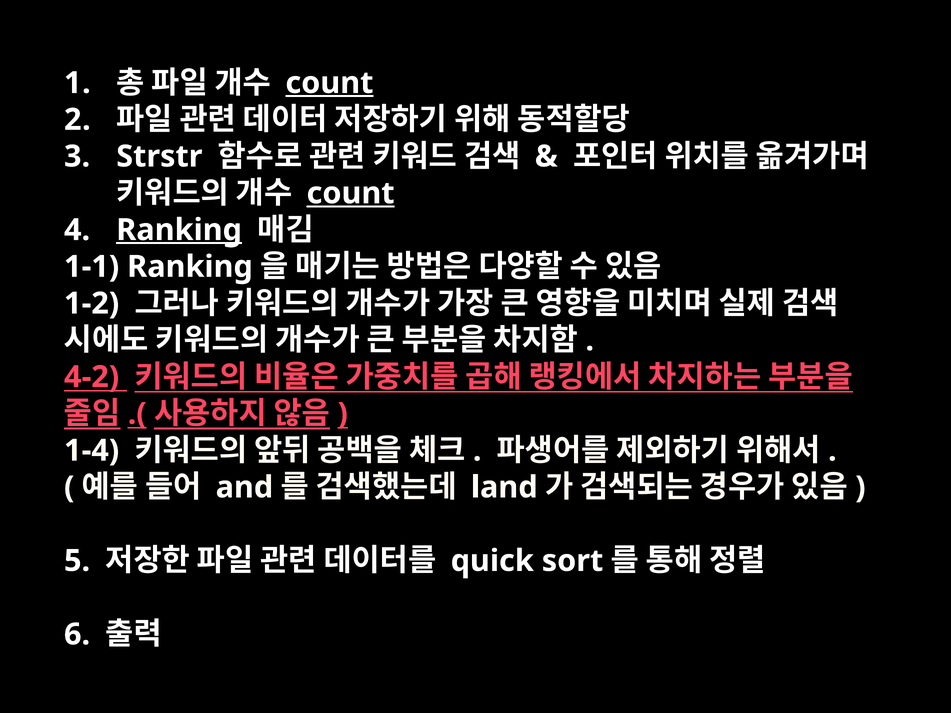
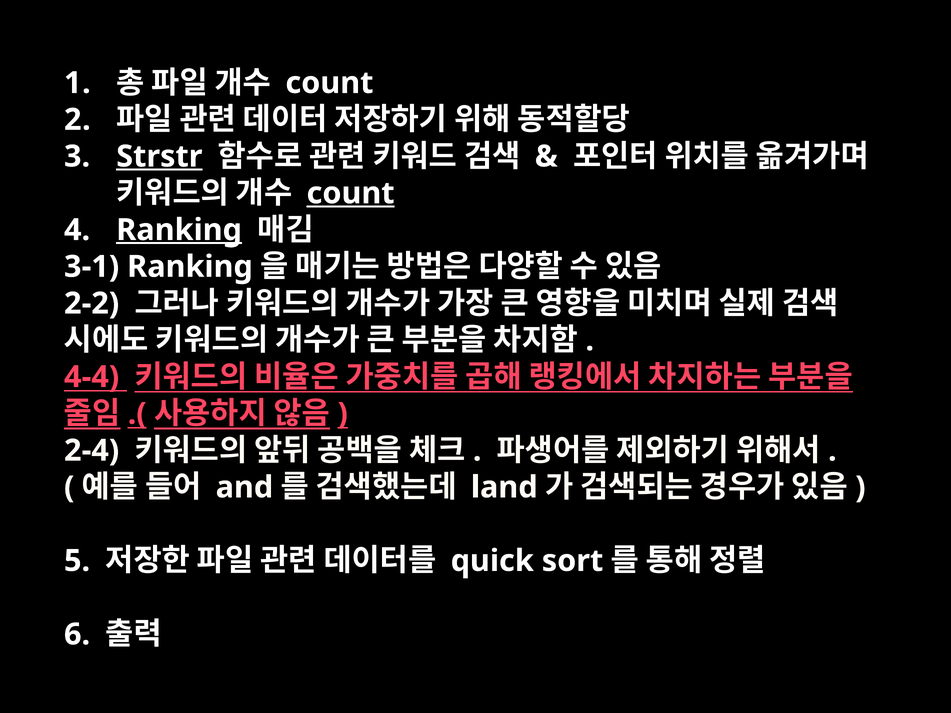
count underline: present -> none (329, 83)
Strstr underline: none -> present (159, 156)
1-1: 1-1 -> 3-1 (92, 267)
1-2: 1-2 -> 2-2 (92, 304)
4-2: 4-2 -> 4-4 (92, 377)
1-4: 1-4 -> 2-4 (92, 451)
